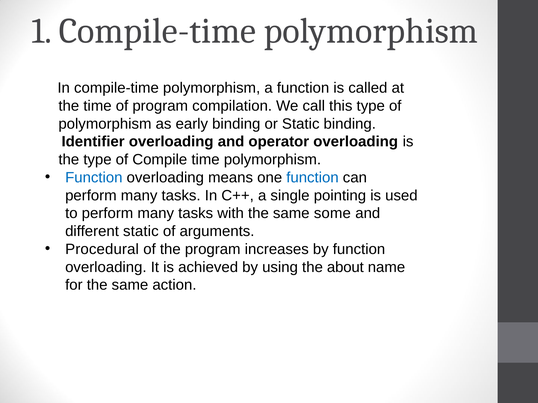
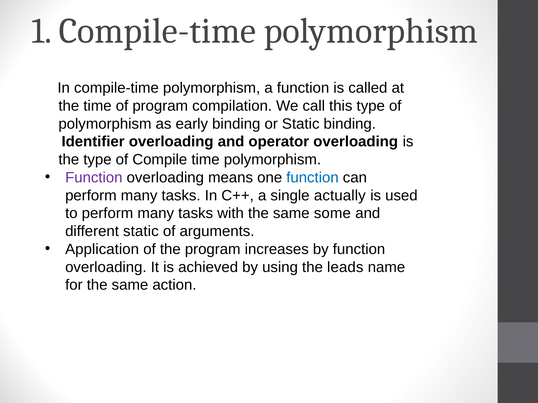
Function colour: blue -> purple (94, 178)
pointing: pointing -> actually (340, 196)
Procedural: Procedural -> Application (102, 250)
about: about -> leads (345, 267)
